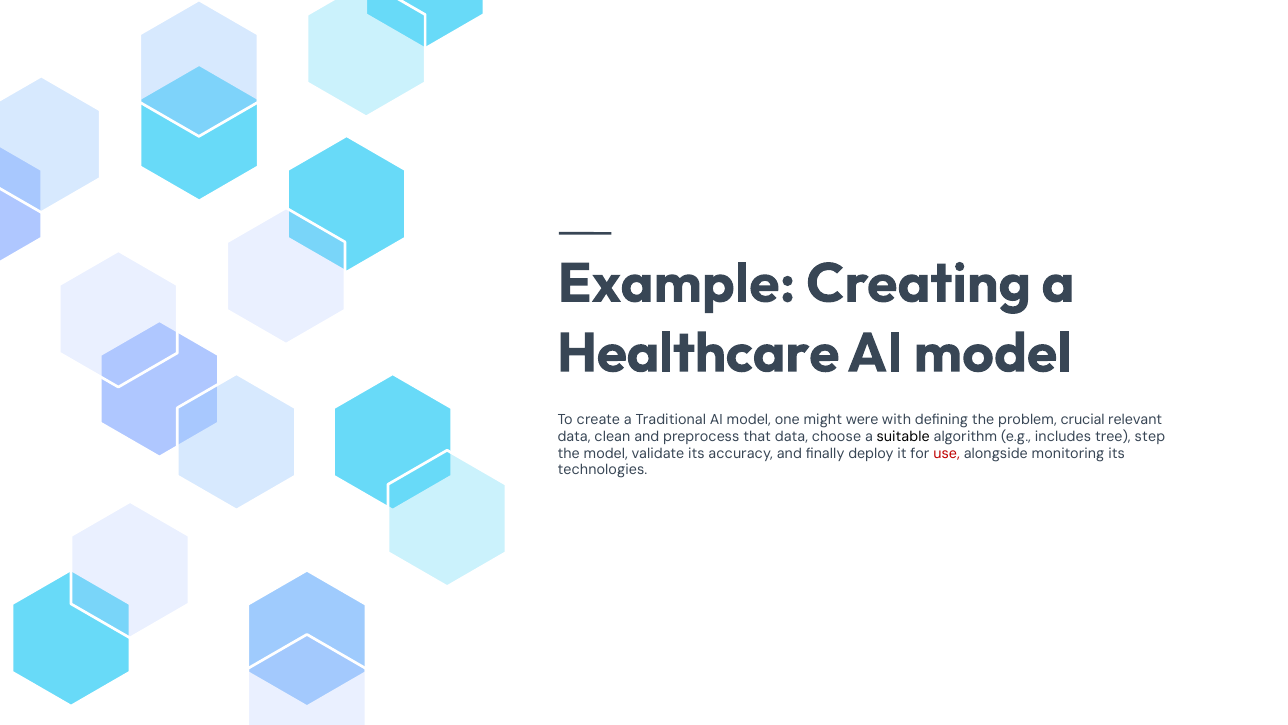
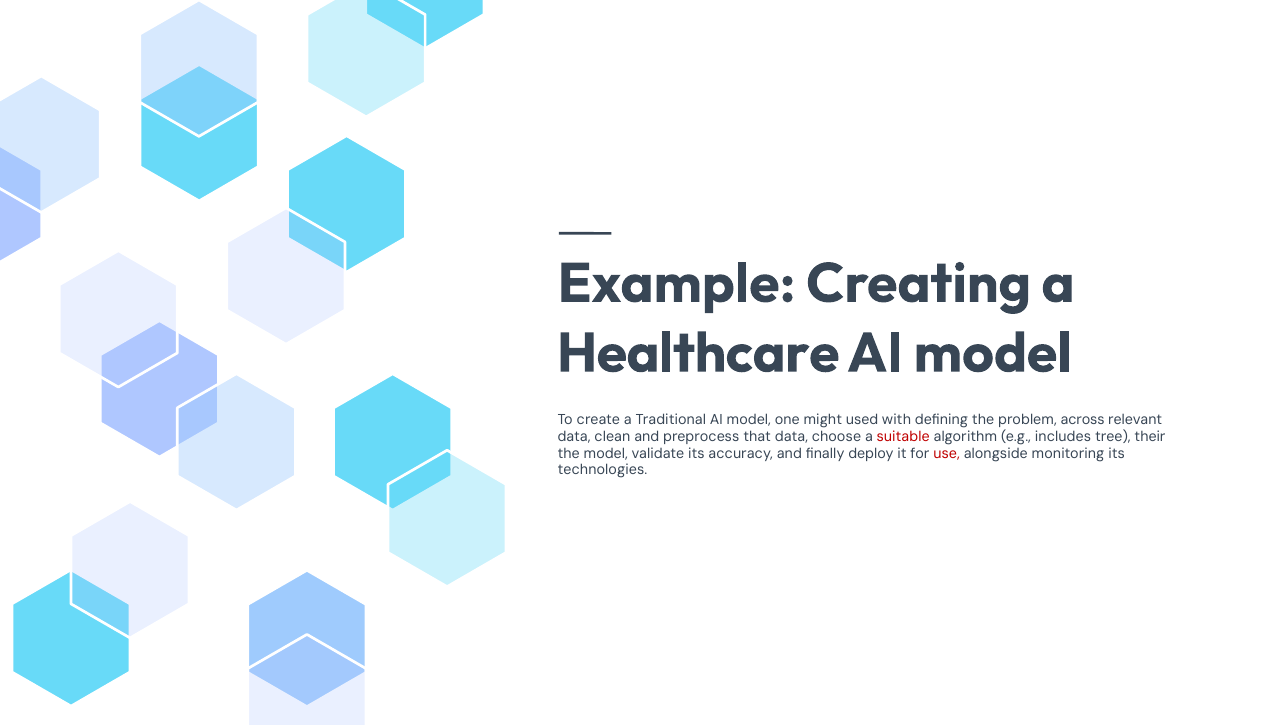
were: were -> used (862, 419)
crucial: crucial -> across (1083, 419)
suitable colour: black -> red (903, 436)
step: step -> their (1150, 436)
